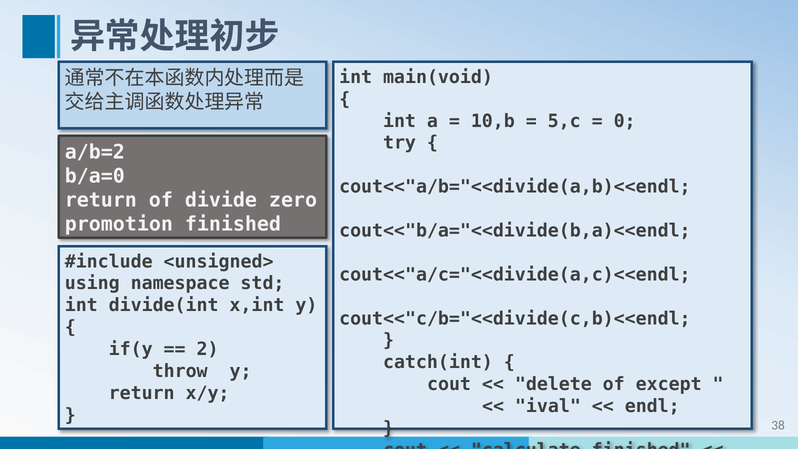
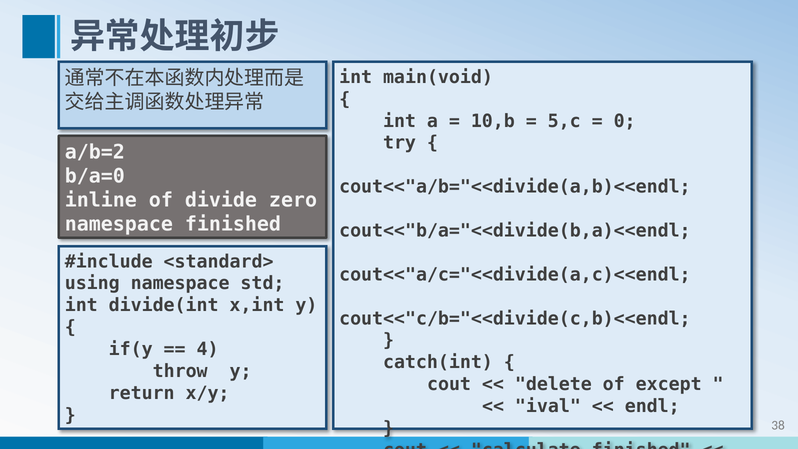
return: return -> inline (101, 200)
promotion: promotion -> namespace (119, 224)
<unsigned>: <unsigned> -> <standard> (219, 261)
2: 2 -> 4 (208, 349)
